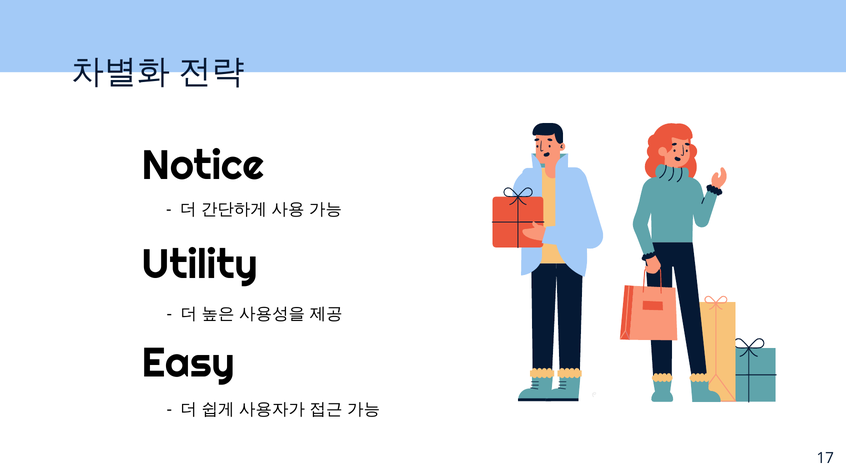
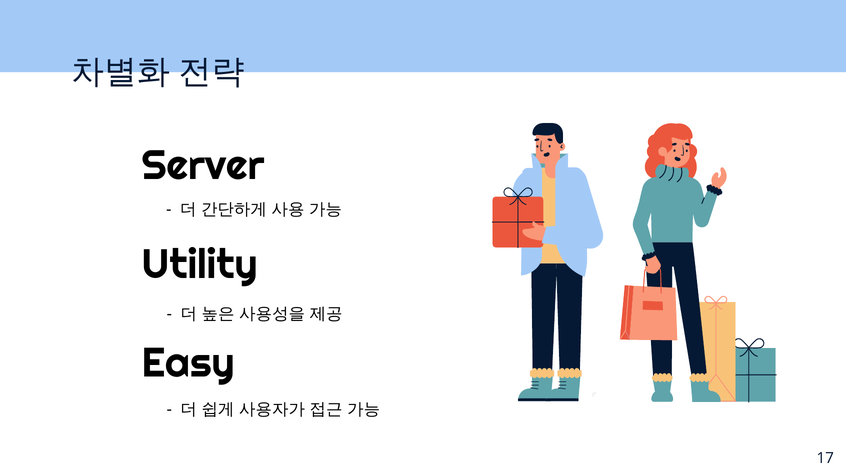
Notice: Notice -> Server (203, 166)
